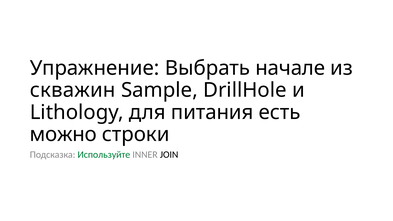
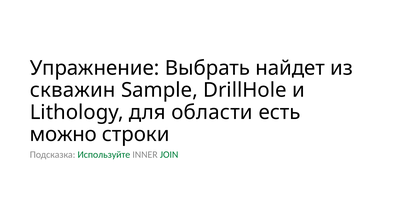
начале: начале -> найдет (290, 68)
питания: питания -> области (212, 112)
JOIN colour: black -> green (169, 155)
